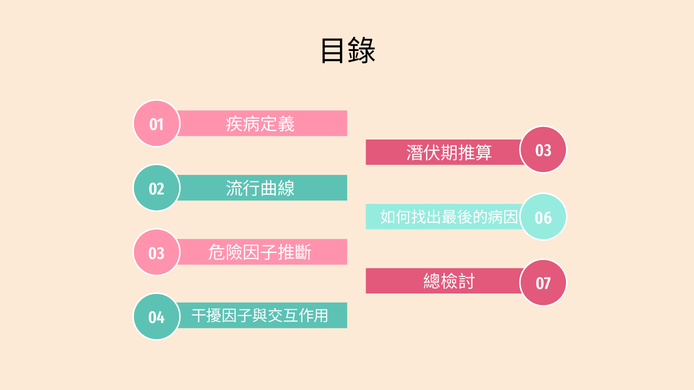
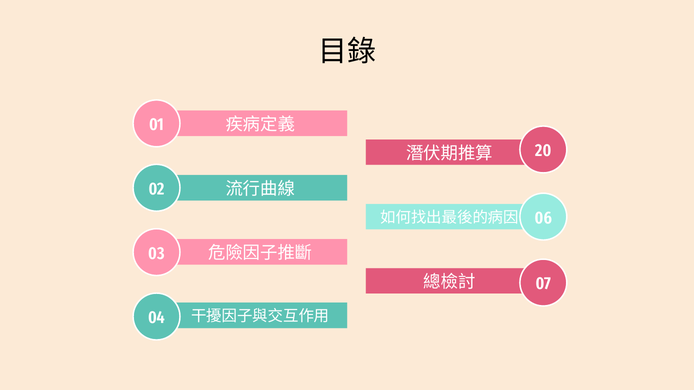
03: 03 -> 20 (543, 151)
